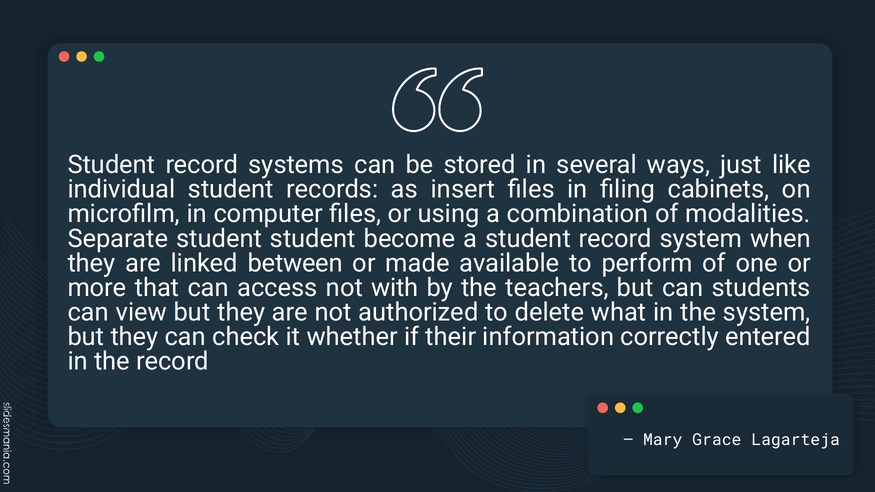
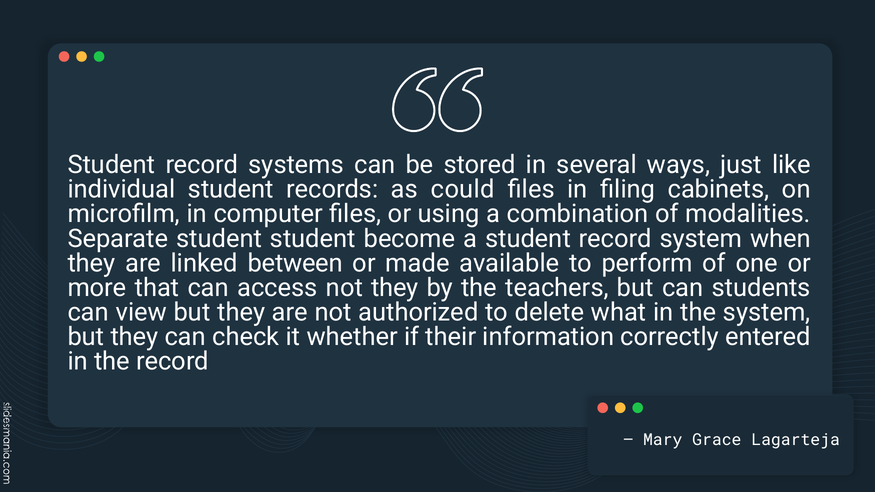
insert: insert -> could (463, 190)
not with: with -> they (395, 288)
